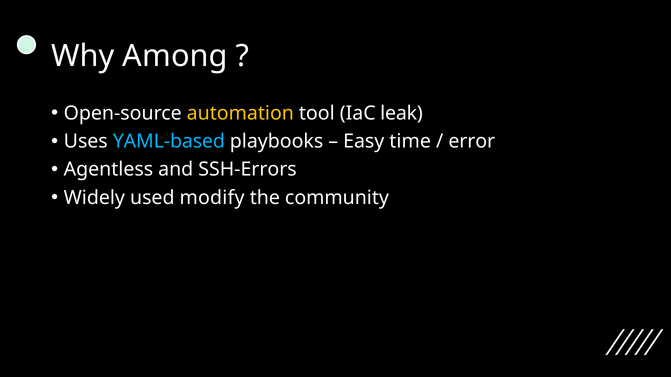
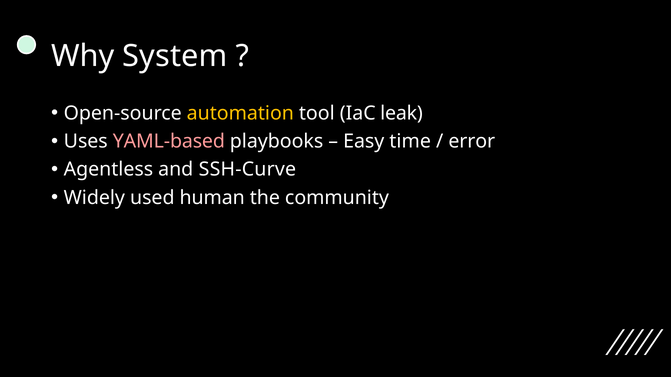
Among: Among -> System (175, 56)
YAML-based colour: light blue -> pink (169, 142)
SSH-Errors: SSH-Errors -> SSH-Curve (247, 170)
modify: modify -> human (212, 198)
